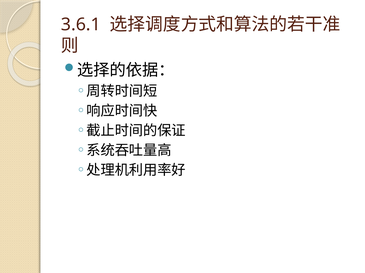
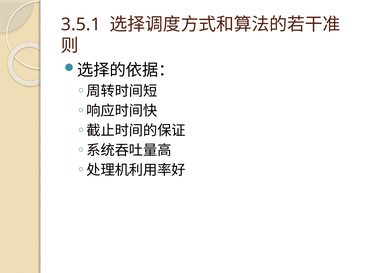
3.6.1: 3.6.1 -> 3.5.1 (81, 25)
